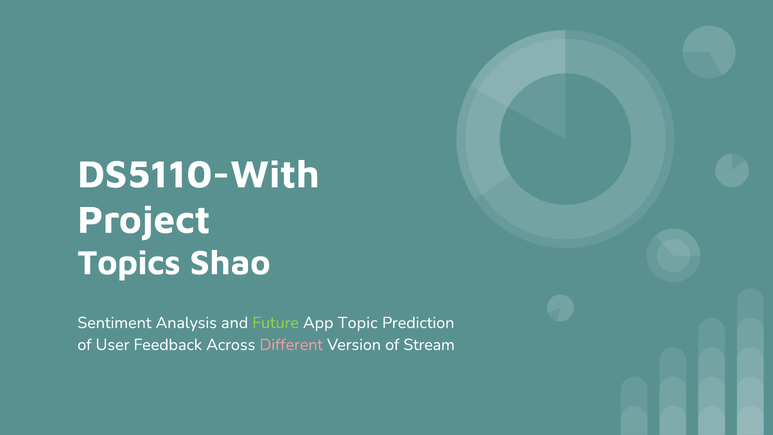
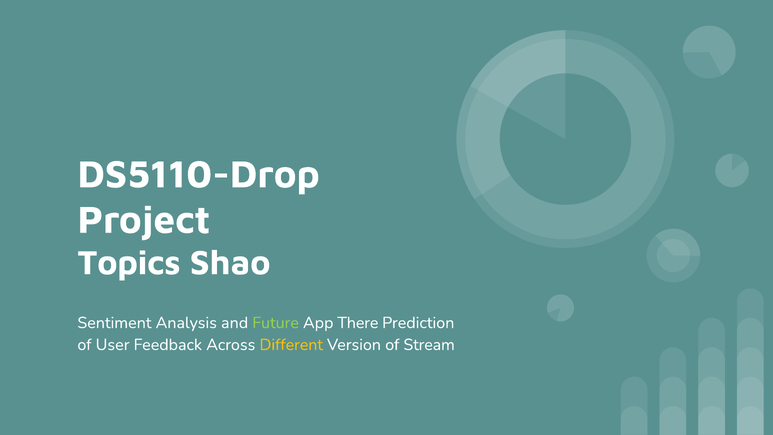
DS5110-With: DS5110-With -> DS5110-Drop (199, 174)
Topic: Topic -> There (358, 323)
Different colour: pink -> yellow (291, 345)
